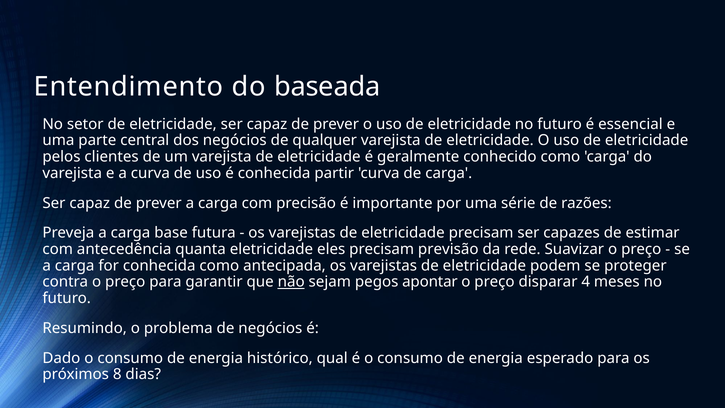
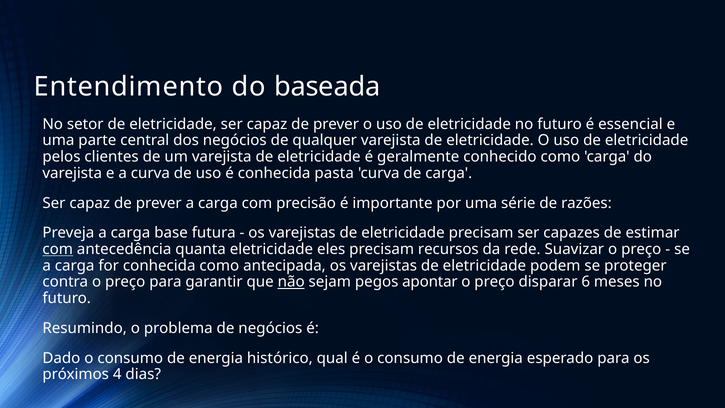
partir: partir -> pasta (334, 173)
com underline: none -> present (58, 249)
previsão: previsão -> recursos (448, 249)
4: 4 -> 6 (586, 282)
8: 8 -> 4 (117, 374)
